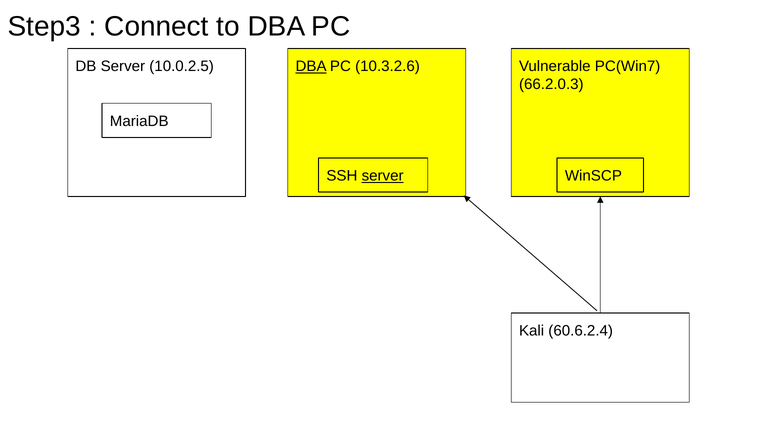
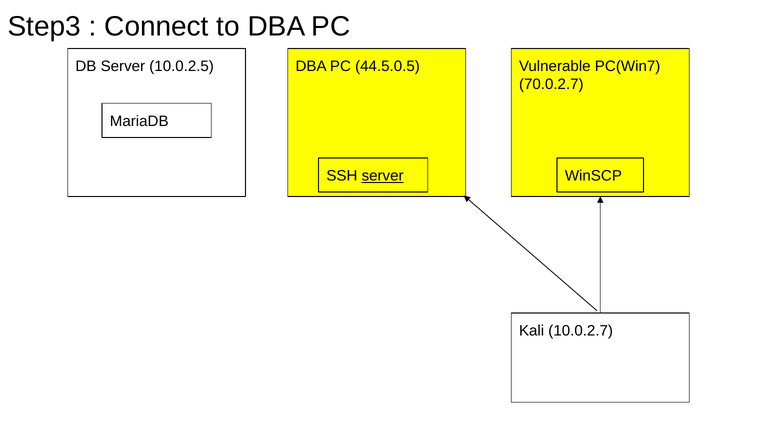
DBA underline: present -> none (311, 66)
10.3.2.6: 10.3.2.6 -> 44.5.0.5 (387, 66)
66.2.0.3: 66.2.0.3 -> 70.0.2.7 (551, 85)
60.6.2.4: 60.6.2.4 -> 10.0.2.7 (581, 331)
